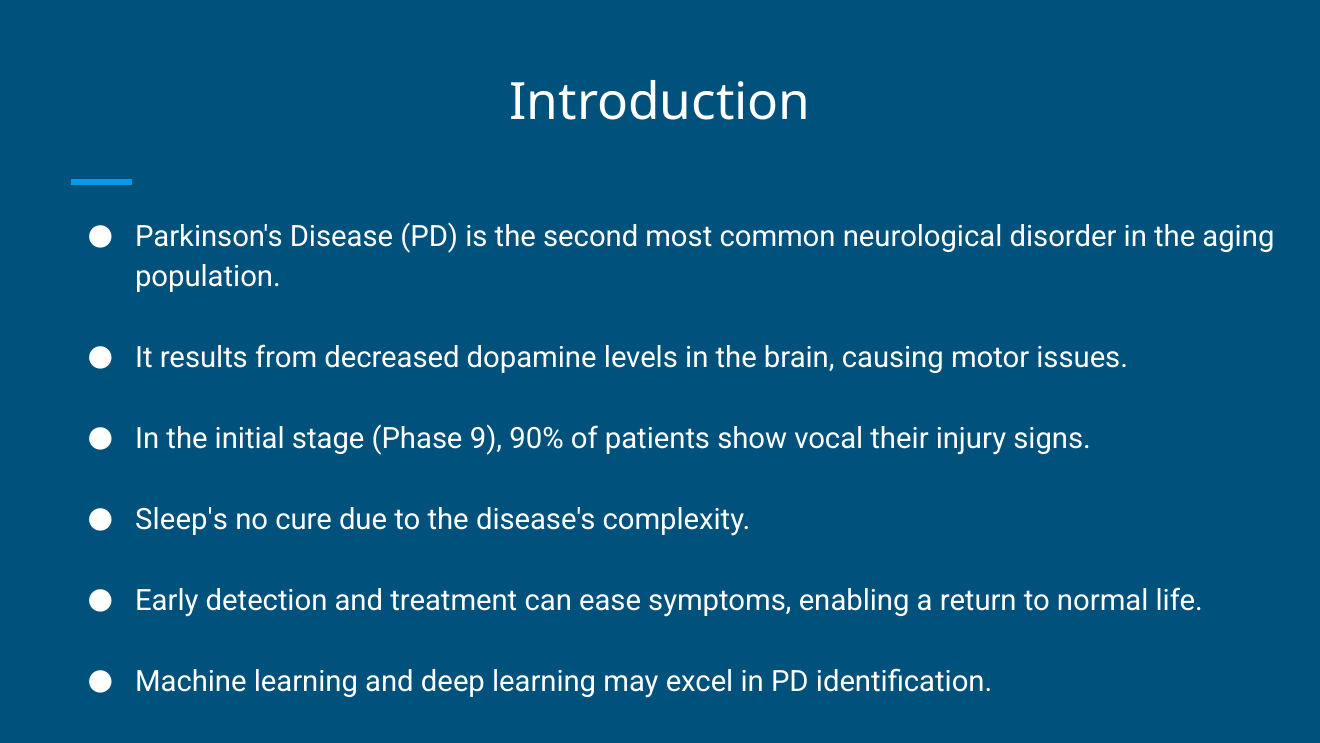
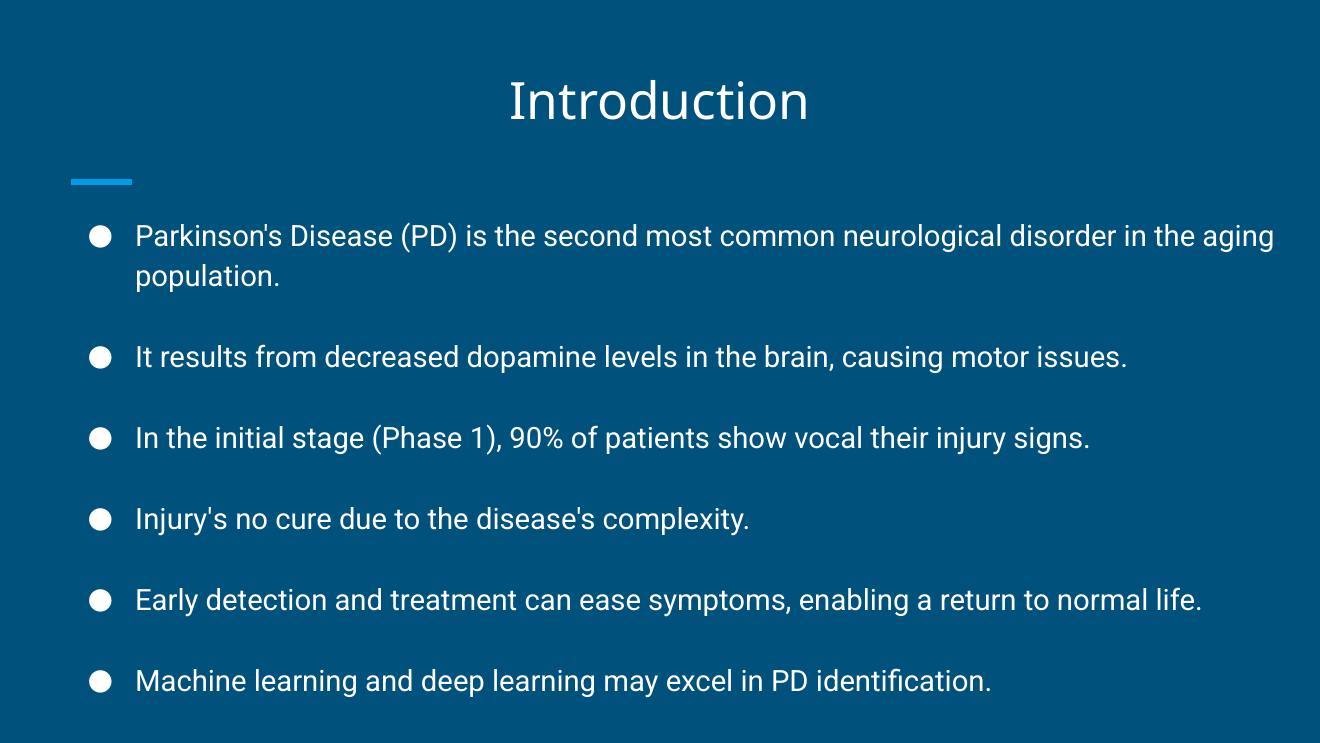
9: 9 -> 1 (486, 439)
Sleep's: Sleep's -> Injury's (182, 519)
